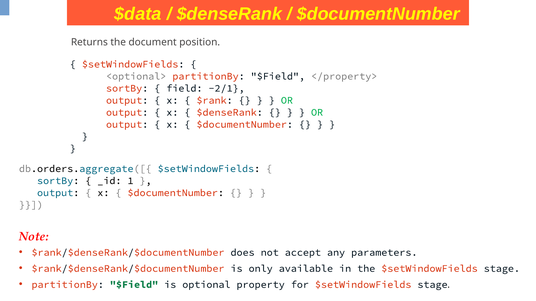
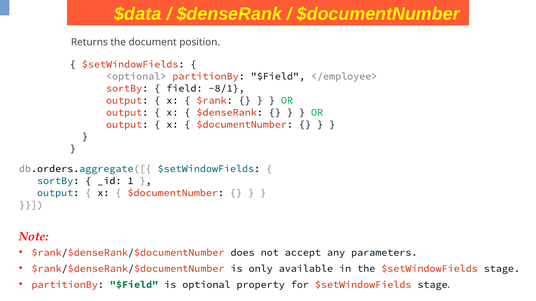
</property>: </property> -> </employee> (344, 76)
-2/1: -2/1 -> -8/1 (227, 88)
